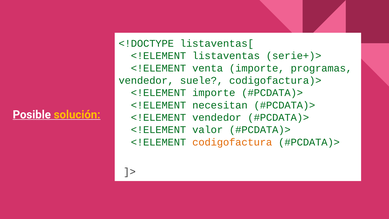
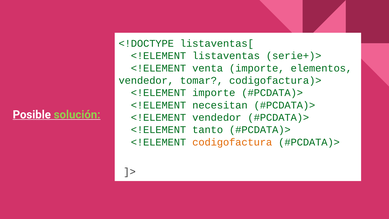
programas: programas -> elementos (321, 68)
suele: suele -> tomar (202, 80)
solución colour: yellow -> light green (77, 115)
valor: valor -> tanto (208, 130)
